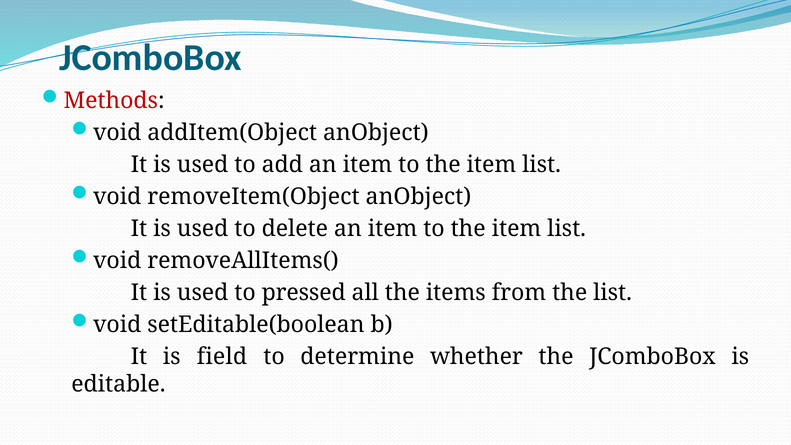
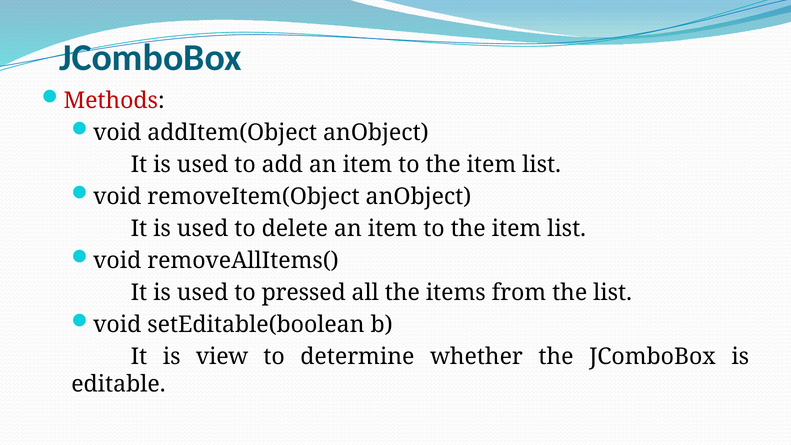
field: field -> view (222, 356)
